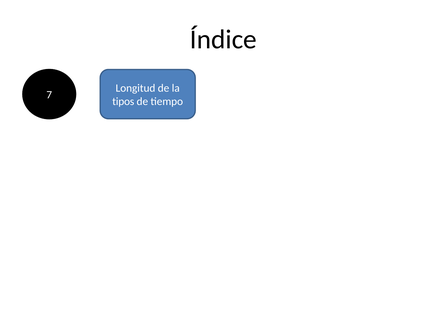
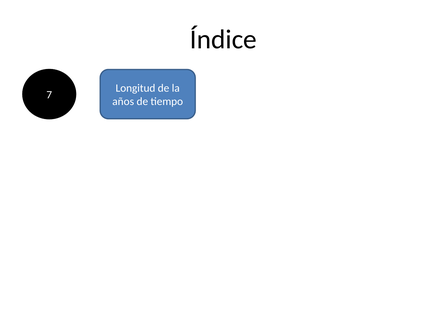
tipos: tipos -> años (123, 102)
